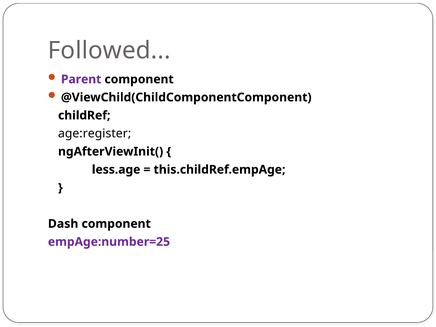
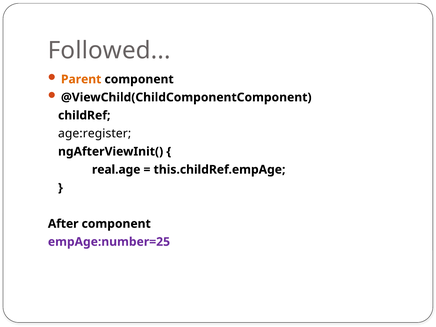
Parent colour: purple -> orange (81, 79)
less.age: less.age -> real.age (116, 170)
Dash: Dash -> After (63, 224)
